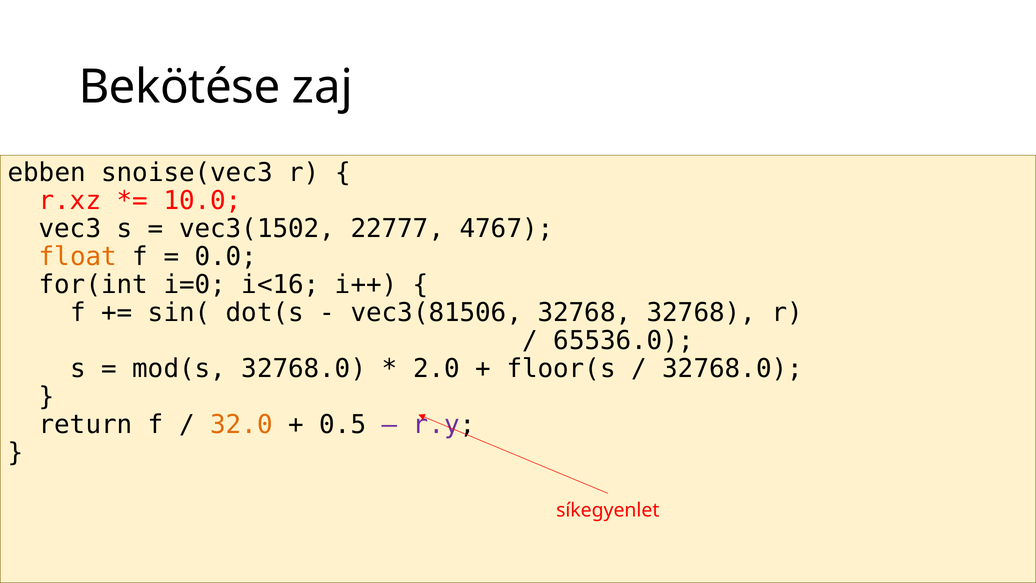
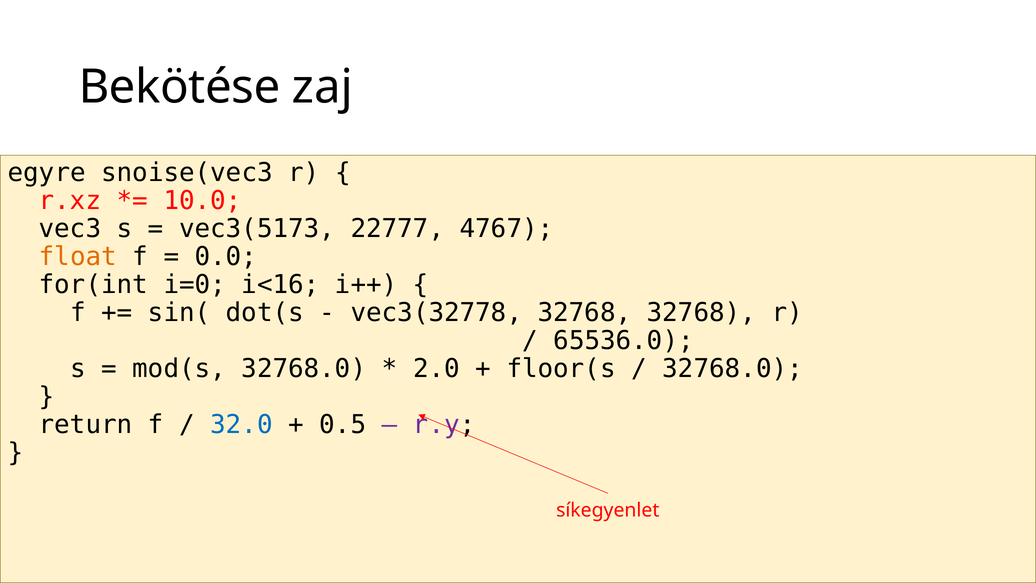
ebben: ebben -> egyre (47, 173)
vec3(1502: vec3(1502 -> vec3(5173 (257, 229)
vec3(81506: vec3(81506 -> vec3(32778 (436, 313)
32.0 colour: orange -> blue (241, 424)
